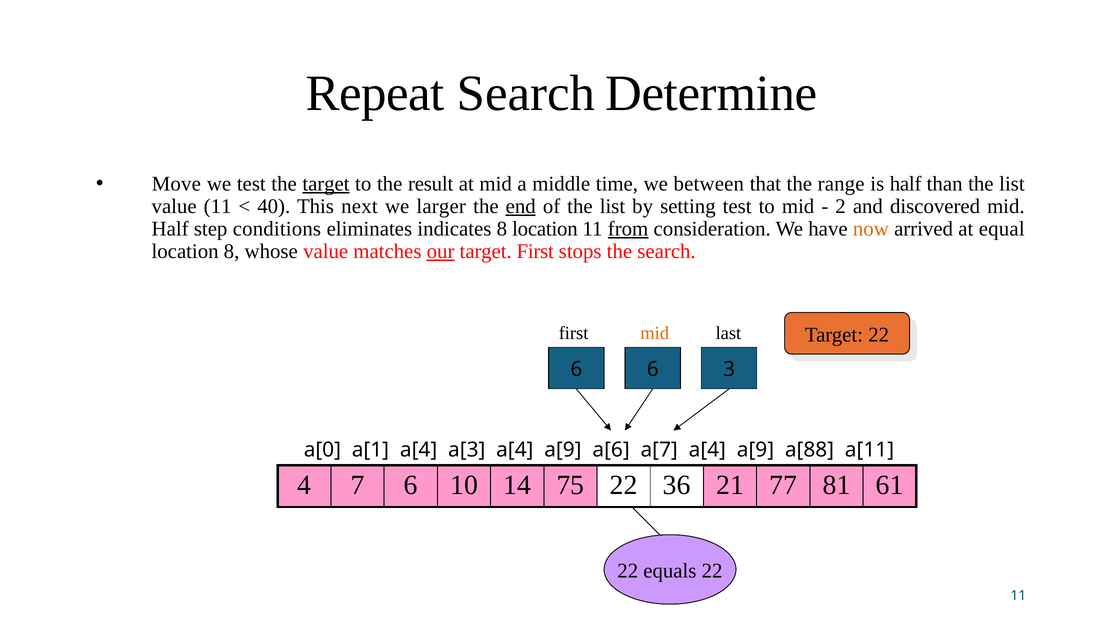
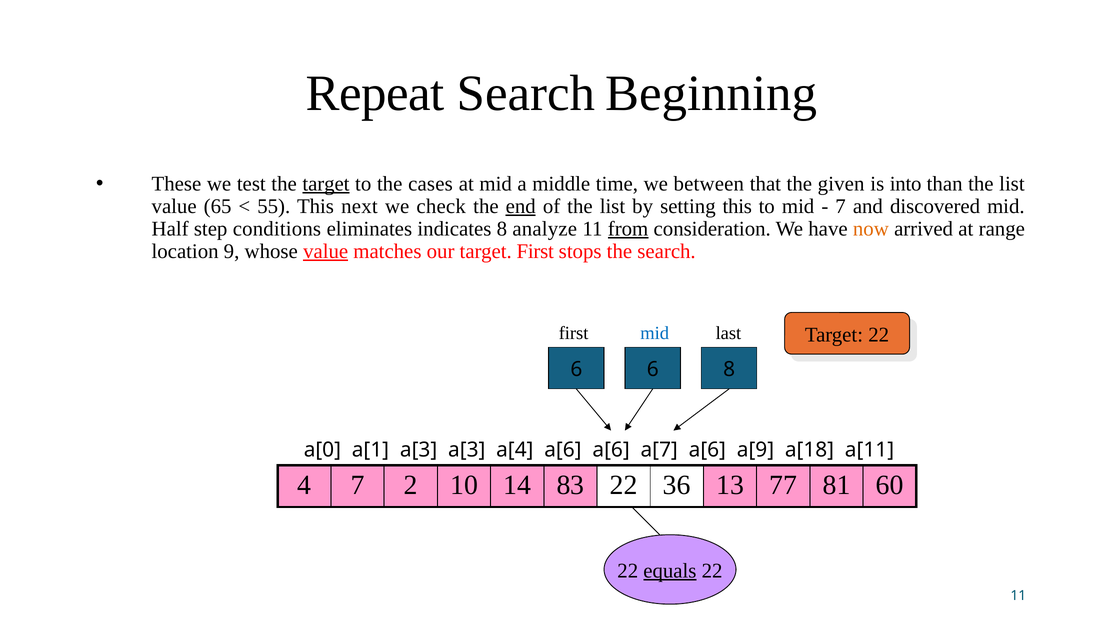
Determine: Determine -> Beginning (711, 93)
Move: Move -> These (176, 184)
result: result -> cases (430, 184)
range: range -> given (841, 184)
is half: half -> into (906, 184)
value 11: 11 -> 65 (218, 206)
40: 40 -> 55 (274, 206)
larger: larger -> check (441, 206)
setting test: test -> this (737, 206)
2: 2 -> 7 (841, 206)
8 location: location -> analyze (545, 229)
equal: equal -> range (1002, 229)
location 8: 8 -> 9 (232, 251)
value underline: none -> present (326, 251)
our underline: present -> none (441, 251)
mid colour: orange -> blue (655, 333)
6 3: 3 -> 8 (729, 369)
a[1 a[4: a[4 -> a[3 (419, 450)
a[3 a[4 a[9: a[9 -> a[6 (563, 450)
a[7 a[4: a[4 -> a[6 (707, 450)
a[88: a[88 -> a[18 (810, 450)
7 6: 6 -> 2 (411, 485)
75: 75 -> 83 (570, 485)
21: 21 -> 13 (730, 485)
61: 61 -> 60 (890, 485)
equals underline: none -> present (670, 571)
